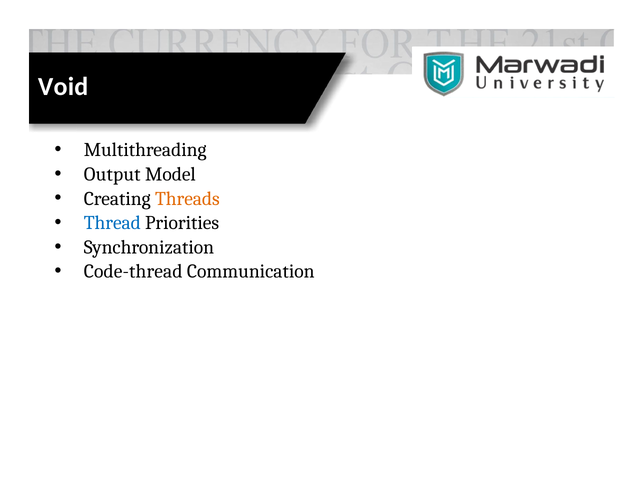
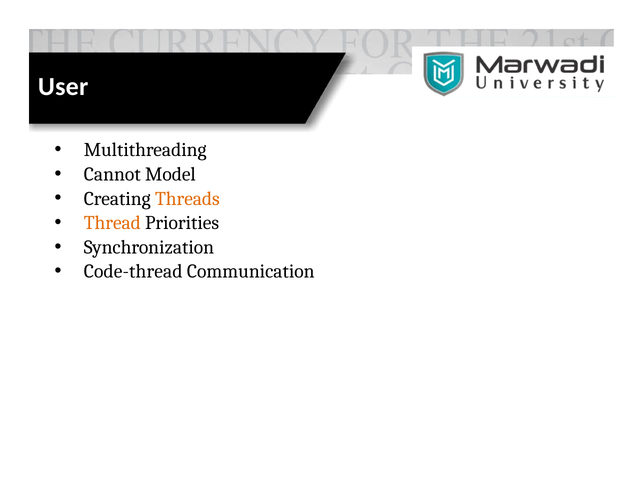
Void: Void -> User (63, 87)
Output: Output -> Cannot (112, 174)
Thread colour: blue -> orange (112, 223)
